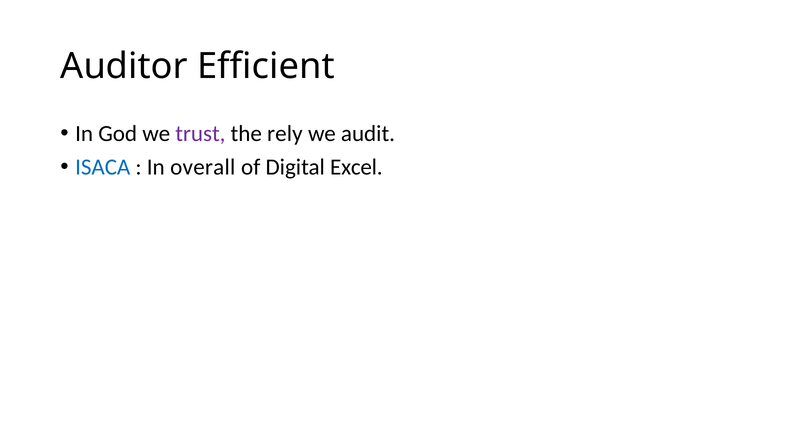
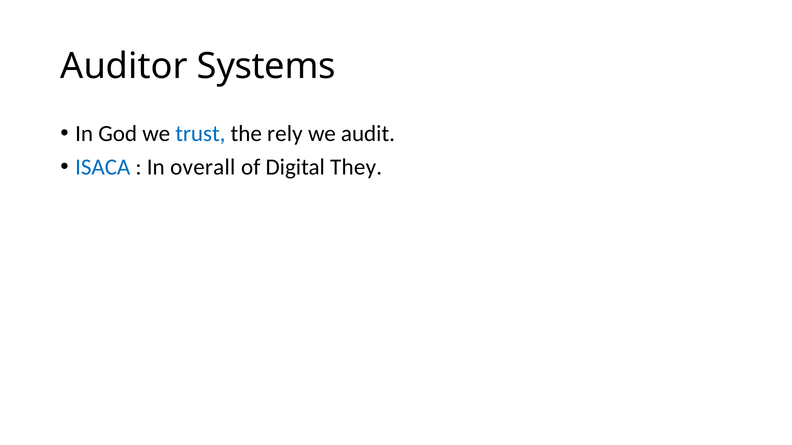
Efficient: Efficient -> Systems (266, 67)
trust colour: purple -> blue (200, 134)
Excel: Excel -> They (356, 167)
